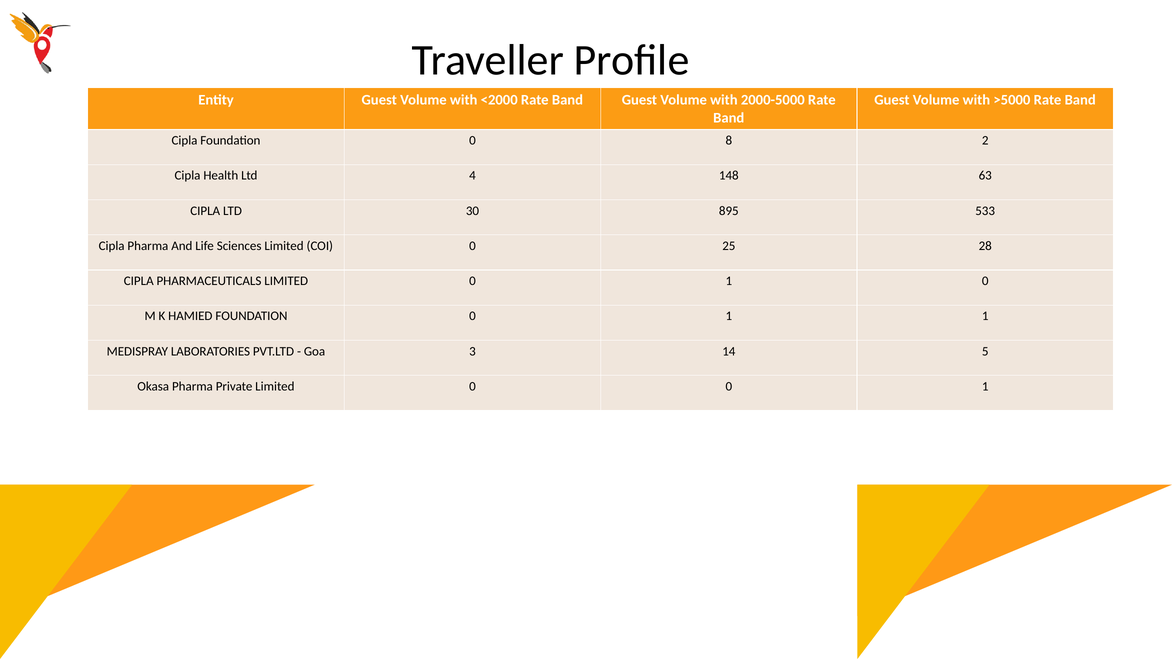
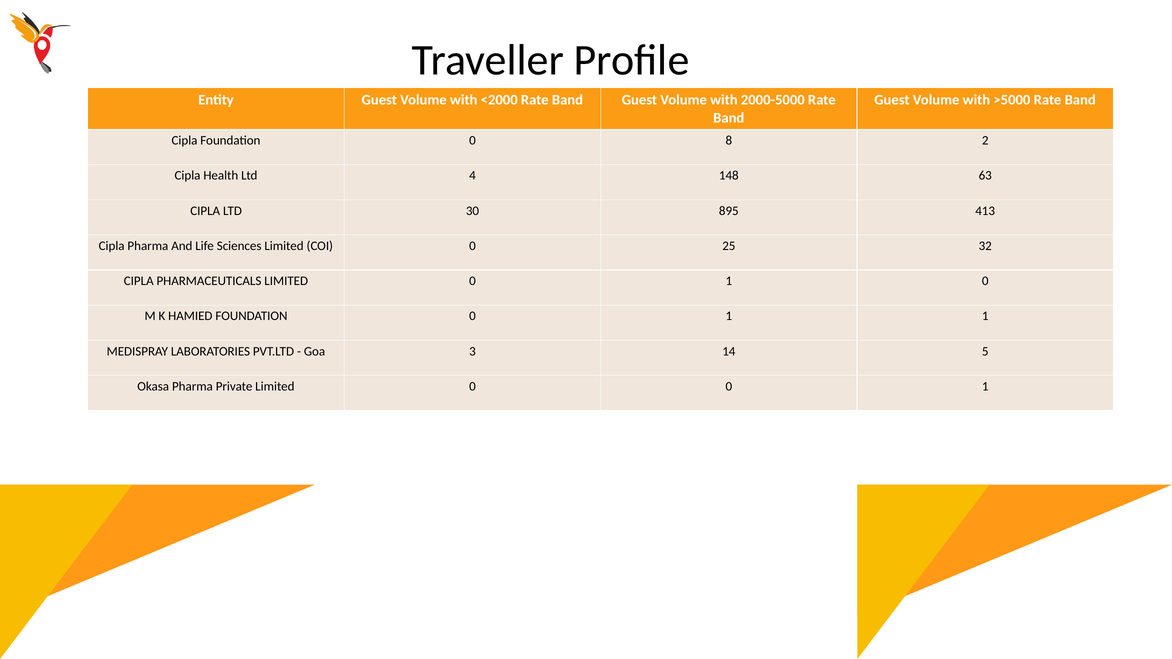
533: 533 -> 413 (985, 211)
28: 28 -> 32 (985, 246)
